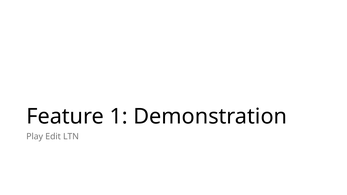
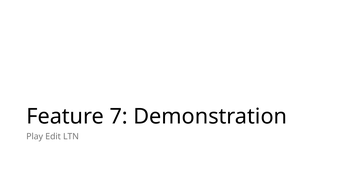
1: 1 -> 7 (119, 117)
